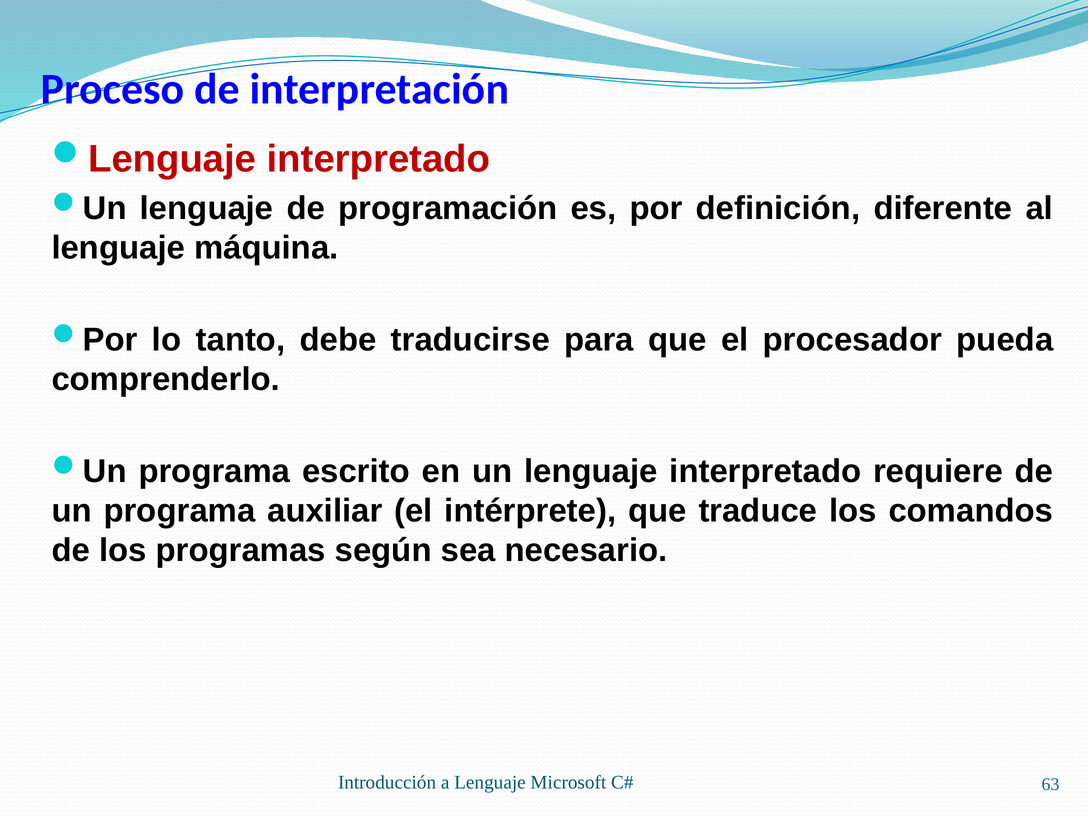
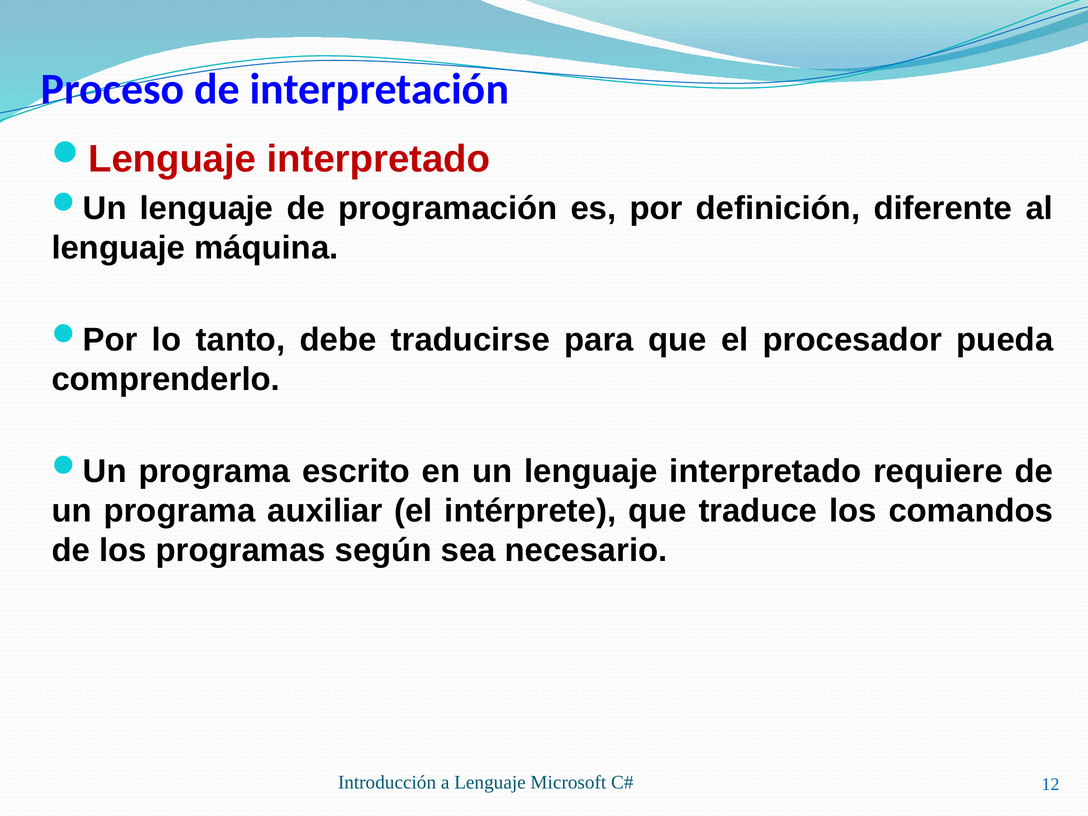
63: 63 -> 12 (1051, 784)
